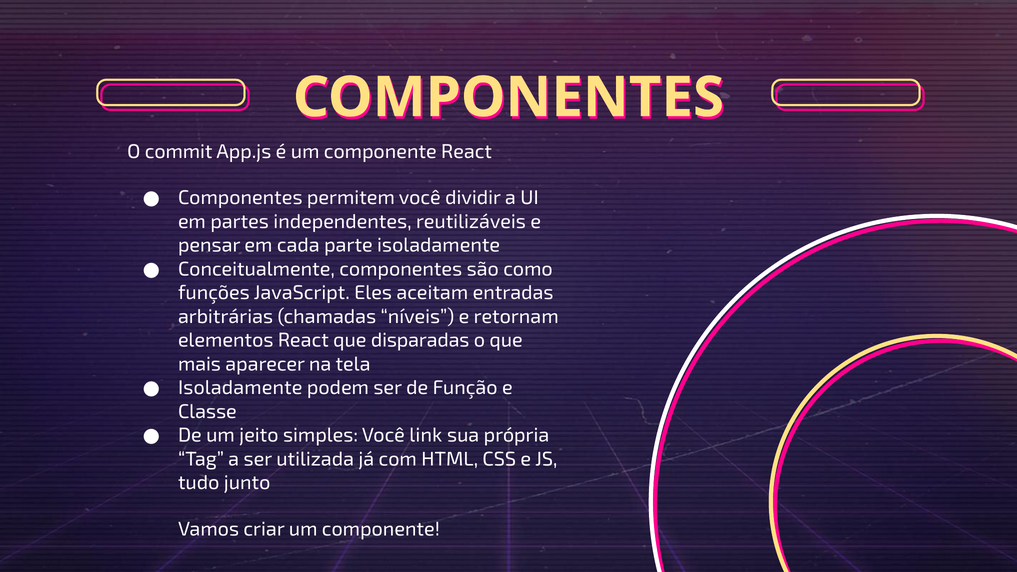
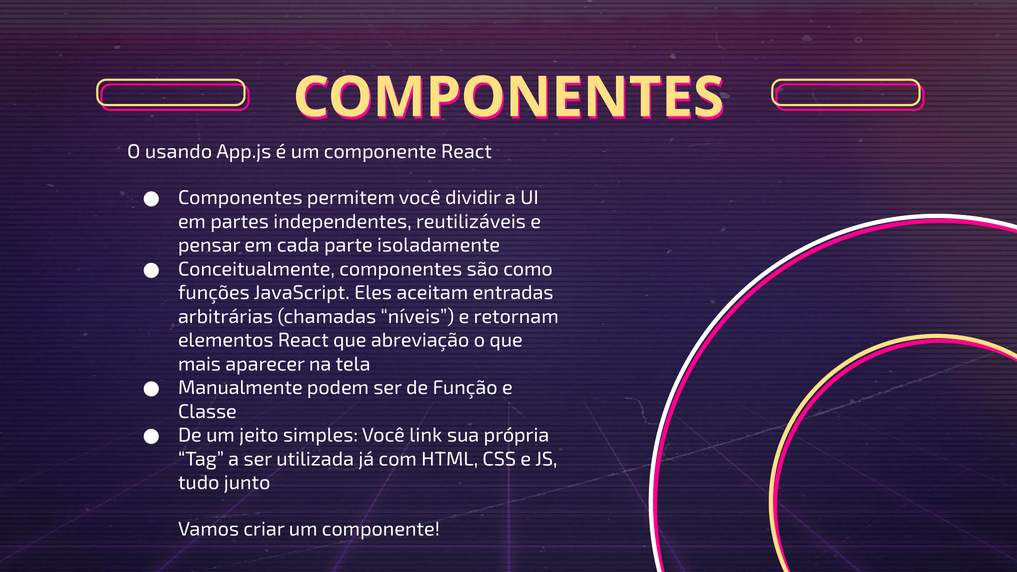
commit: commit -> usando (179, 152)
disparadas: disparadas -> abreviação (420, 340)
Isoladamente: Isoladamente -> Manualmente (240, 388)
